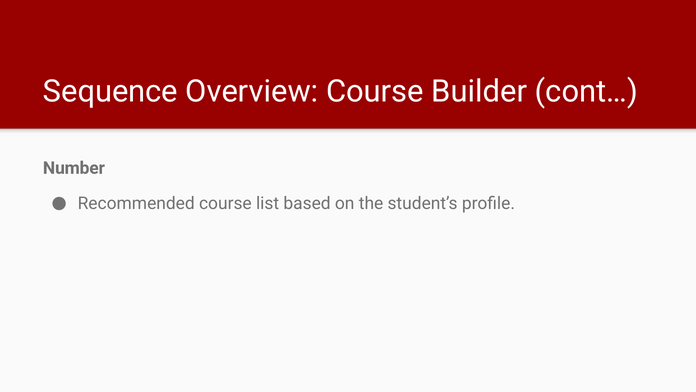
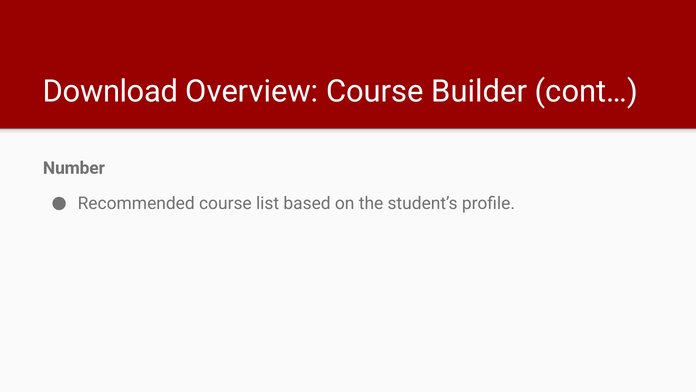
Sequence: Sequence -> Download (111, 91)
